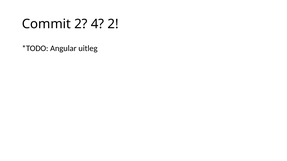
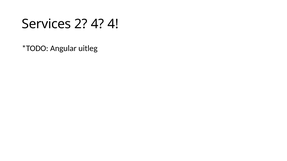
Commit: Commit -> Services (46, 24)
4 2: 2 -> 4 (113, 24)
